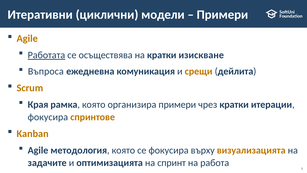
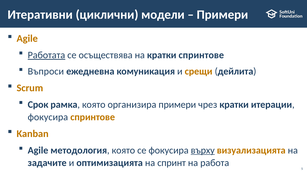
кратки изискване: изискване -> спринтове (201, 55)
Въпроса: Въпроса -> Въпроси (46, 71)
Края: Края -> Срок (38, 104)
върху underline: none -> present (203, 150)
